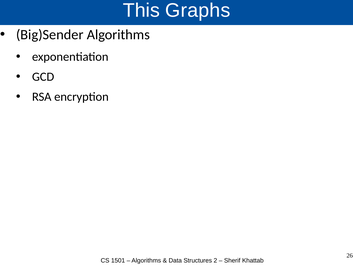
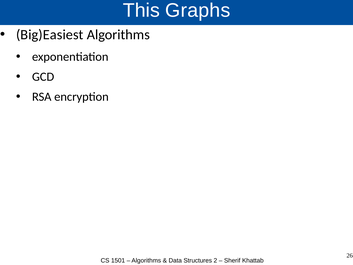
Big)Sender: Big)Sender -> Big)Easiest (50, 35)
